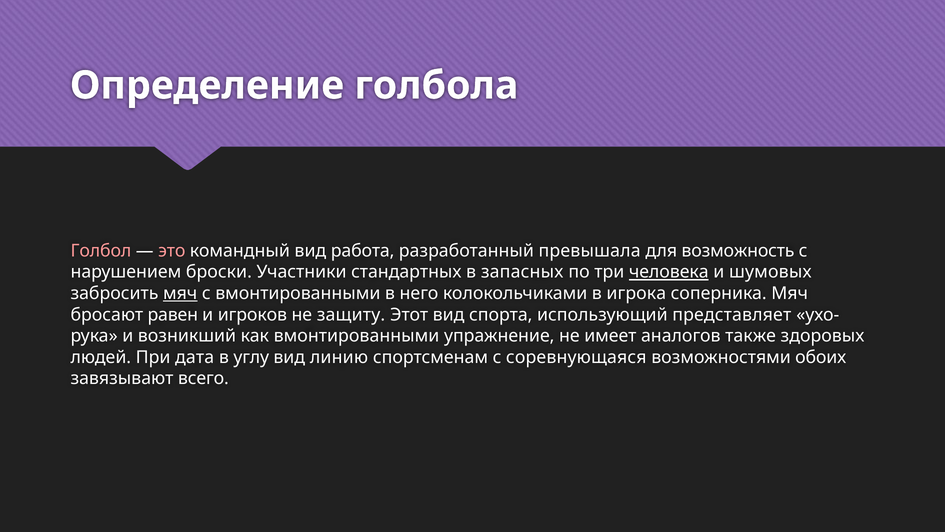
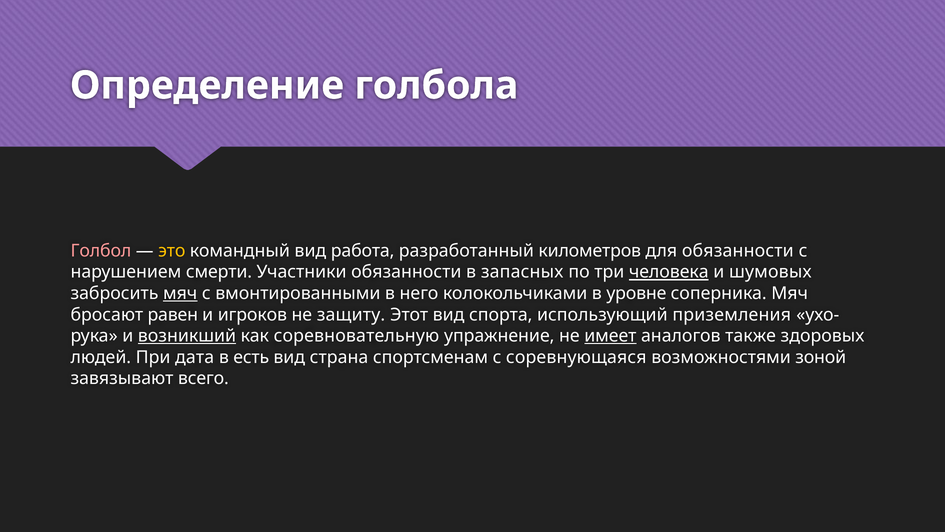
это colour: pink -> yellow (172, 251)
превышала: превышала -> километров (590, 251)
для возможность: возможность -> обязанности (738, 251)
броски: броски -> смерти (219, 272)
Участники стандартных: стандартных -> обязанности (406, 272)
игрока: игрока -> уровне (636, 293)
представляет: представляет -> приземления (732, 314)
возникший underline: none -> present (187, 336)
как вмонтированными: вмонтированными -> соревновательную (356, 336)
имеет underline: none -> present (610, 336)
углу: углу -> есть (251, 357)
линию: линию -> страна (339, 357)
обоих: обоих -> зоной (821, 357)
